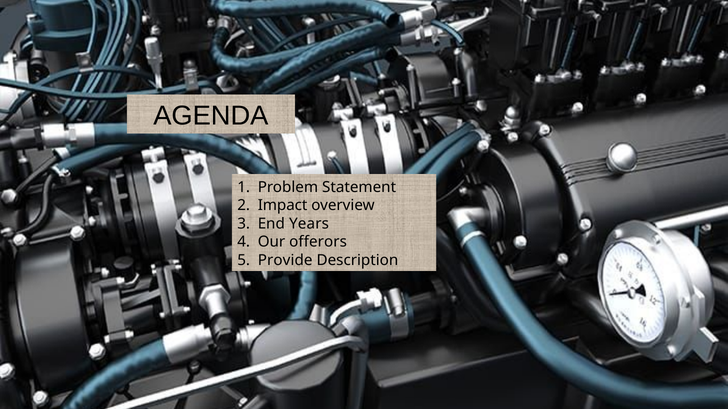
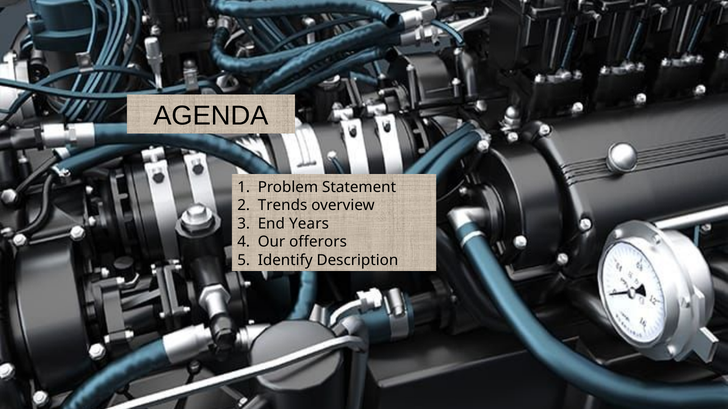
Impact: Impact -> Trends (283, 206)
Provide: Provide -> Identify (285, 260)
